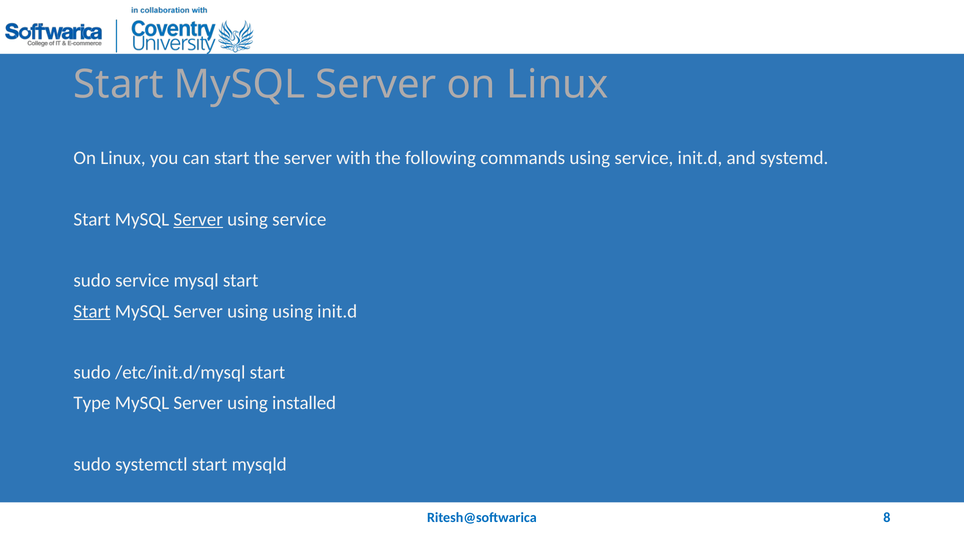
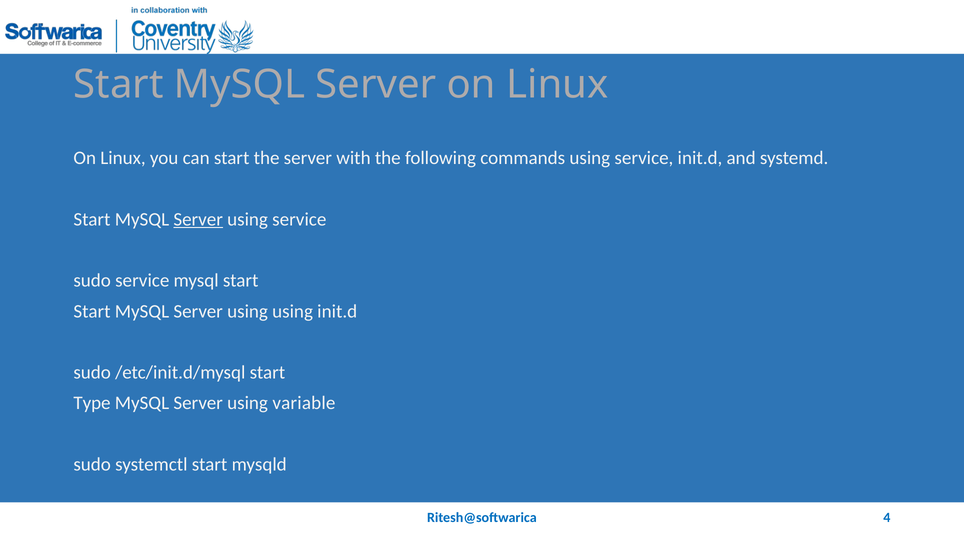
Start underline: present -> none (92, 311)
installed: installed -> variable (304, 403)
8: 8 -> 4 (887, 518)
